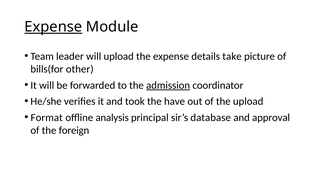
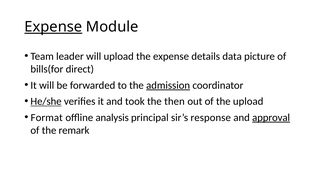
take: take -> data (232, 56)
other: other -> direct (80, 69)
He/she underline: none -> present (46, 102)
have: have -> then (174, 102)
database: database -> response (211, 118)
approval underline: none -> present (271, 118)
foreign: foreign -> remark (74, 131)
